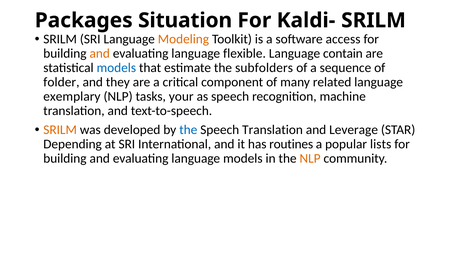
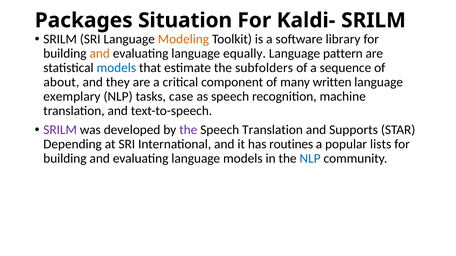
access: access -> library (343, 39)
flexible: flexible -> equally (244, 54)
contain: contain -> pattern (343, 54)
folder: folder -> about (61, 82)
related: related -> written (332, 82)
your: your -> case (181, 97)
SRILM colour: orange -> purple (60, 130)
the colour: blue -> purple (188, 130)
Leverage: Leverage -> Supports (354, 130)
NLP colour: orange -> blue (310, 159)
